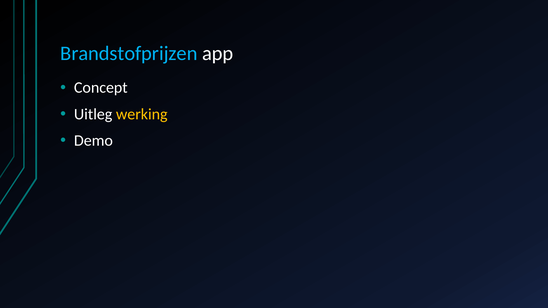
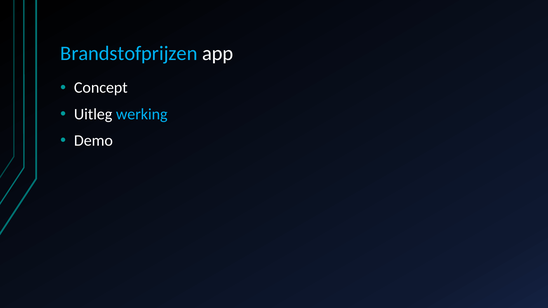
werking colour: yellow -> light blue (142, 114)
